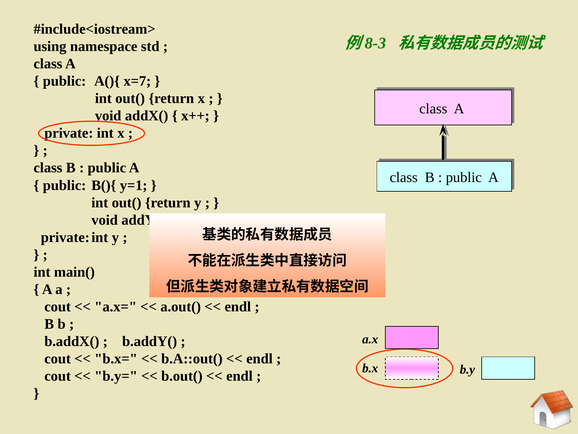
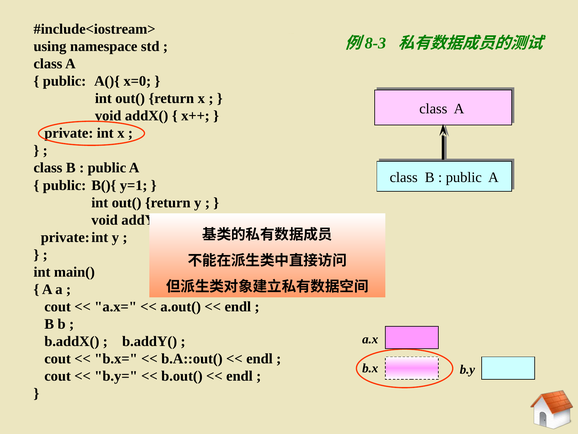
x=7: x=7 -> x=0 (137, 81)
